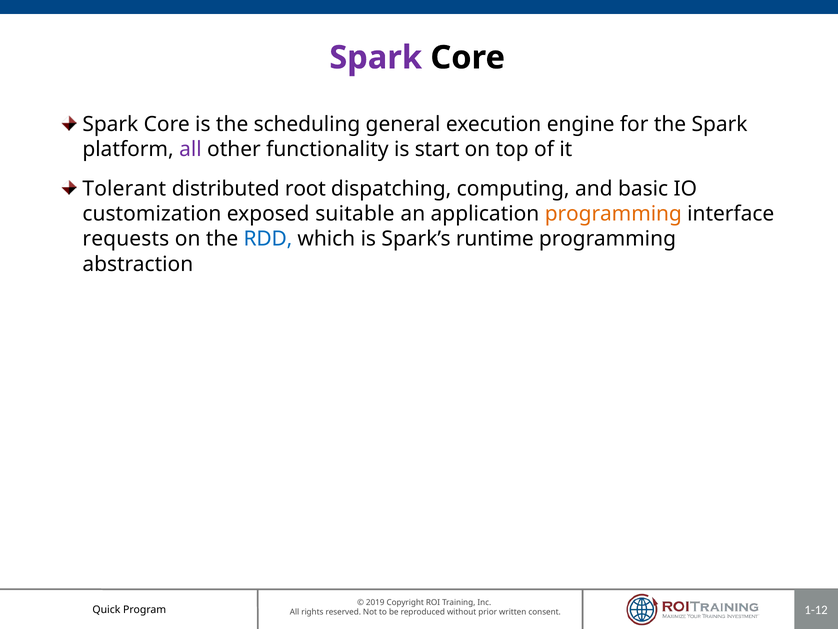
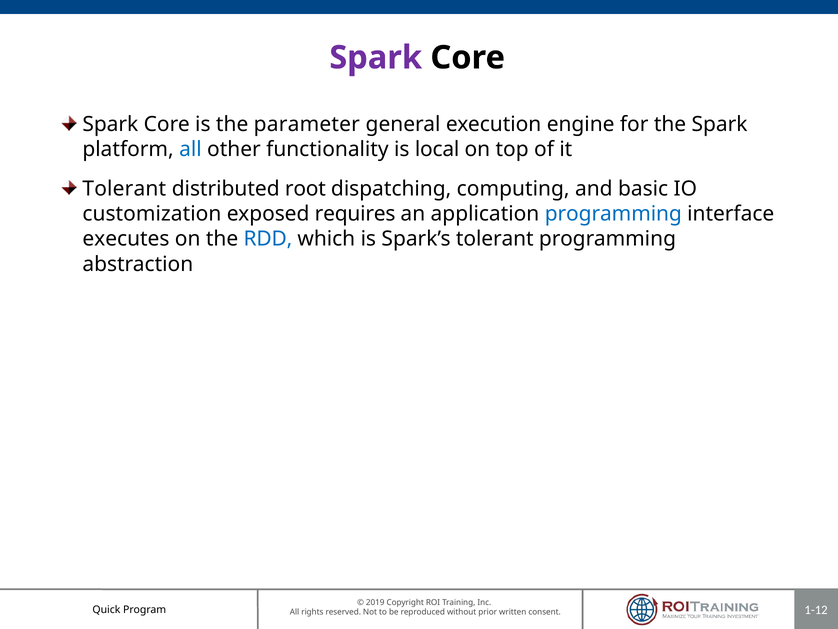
scheduling: scheduling -> parameter (307, 124)
all colour: purple -> blue (190, 149)
start: start -> local (437, 149)
suitable: suitable -> requires (355, 214)
programming colour: orange -> blue (613, 214)
requests: requests -> executes (126, 239)
Spark’s runtime: runtime -> tolerant (495, 239)
